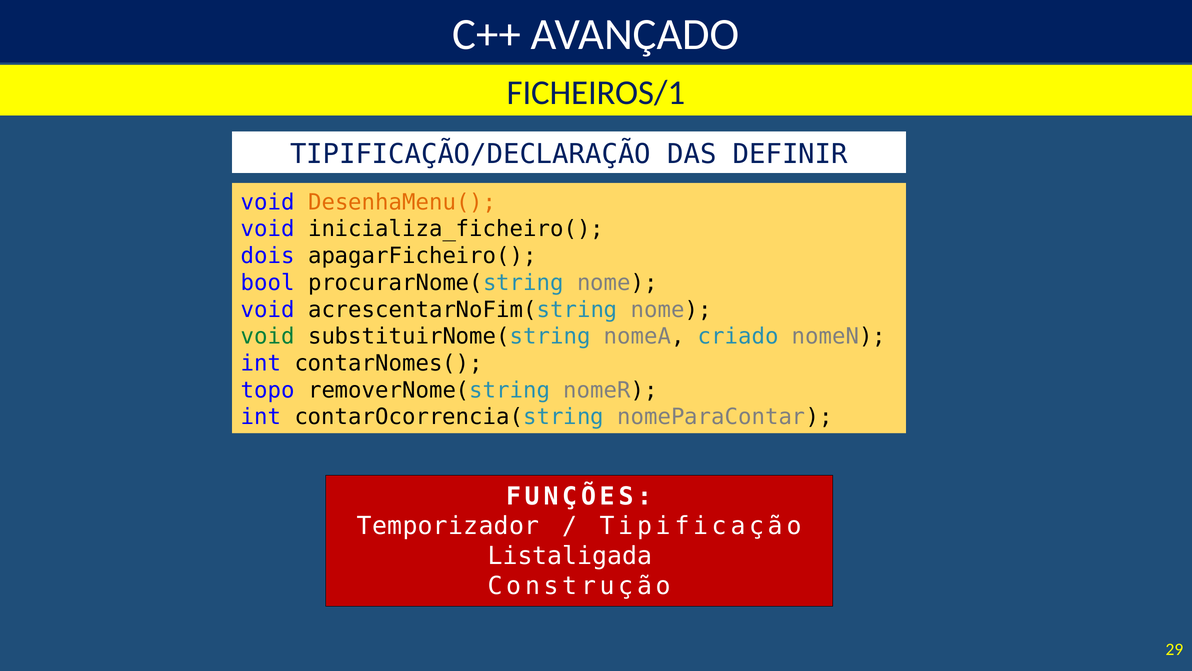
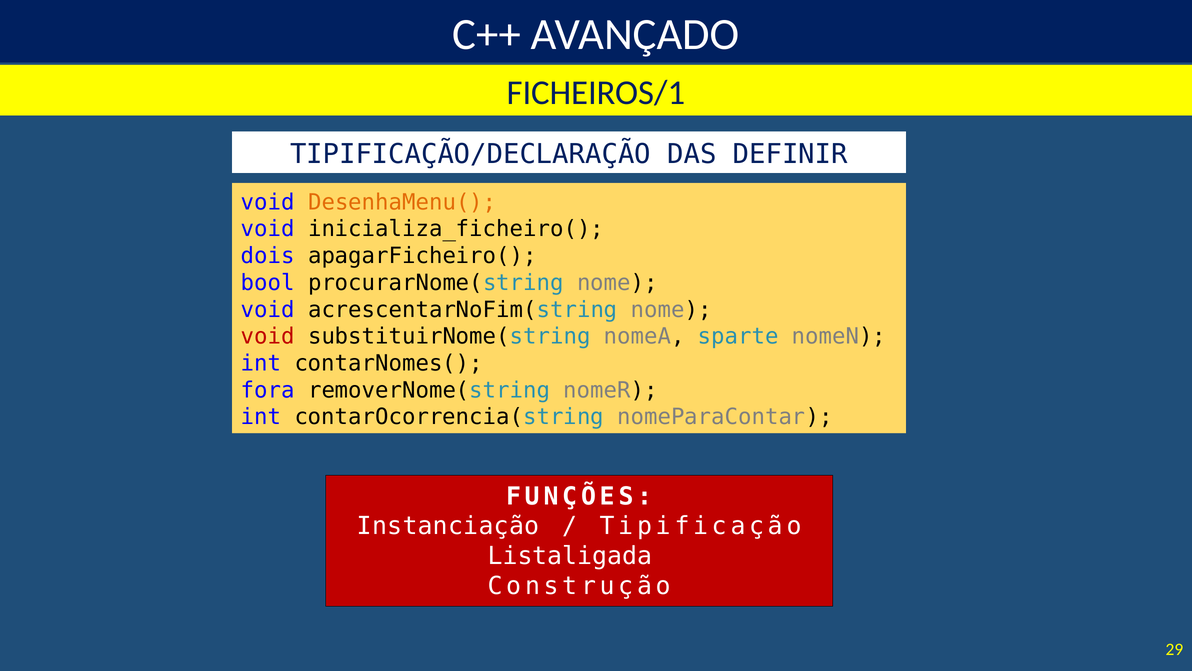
void colour: green -> red (268, 336)
criado: criado -> sparte (738, 336)
topo: topo -> fora (268, 390)
Temporizador: Temporizador -> Instanciação (448, 526)
